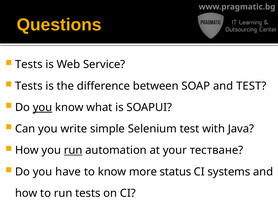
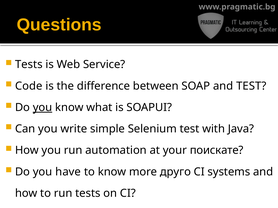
Tests: Tests -> Code (29, 86)
run underline: present -> none (73, 151)
тестване: тестване -> поискате (217, 151)
status: status -> друго (175, 172)
